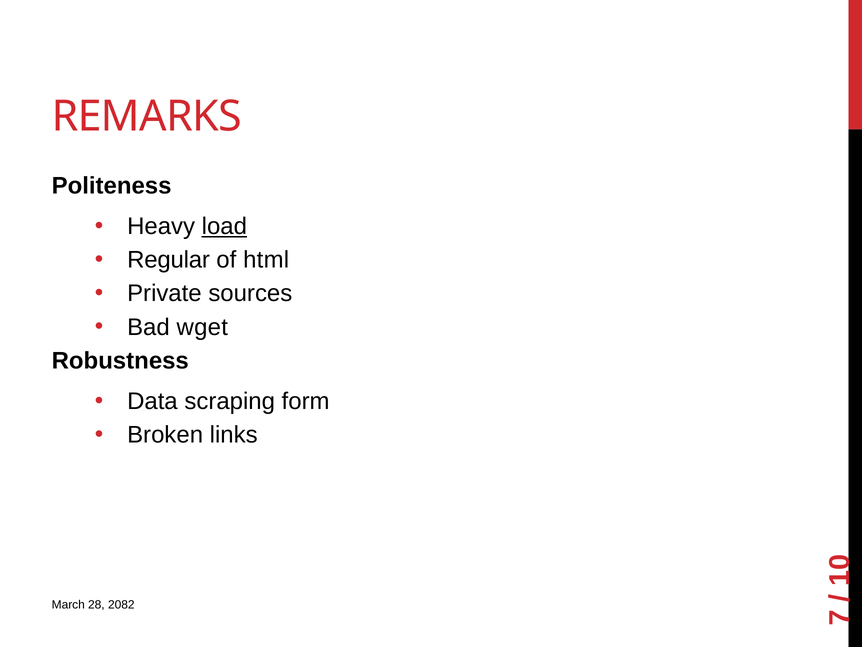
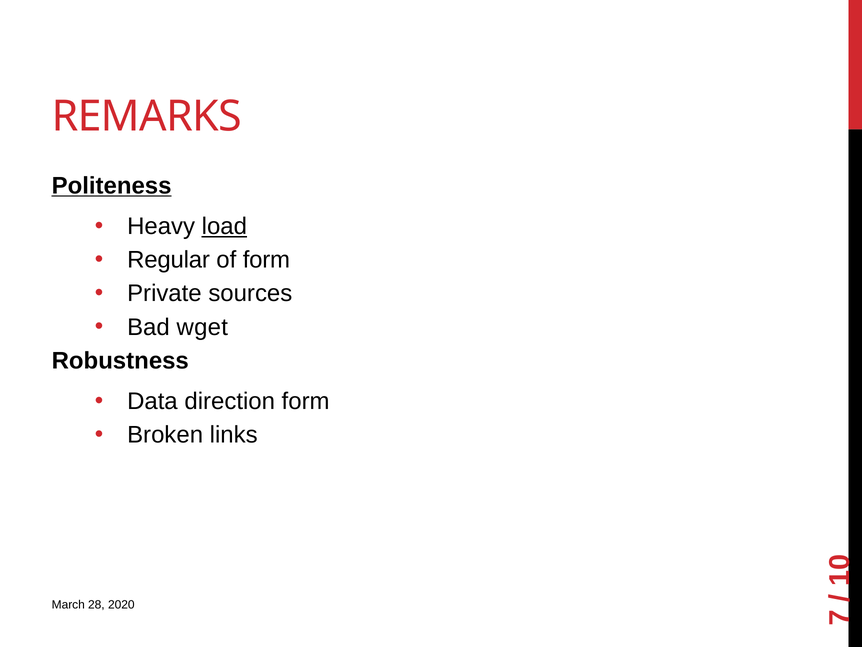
Politeness underline: none -> present (112, 186)
of html: html -> form (266, 260)
scraping: scraping -> direction (230, 401)
2082: 2082 -> 2020 (121, 604)
